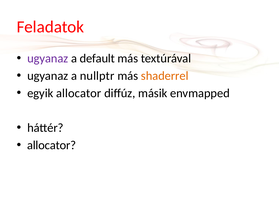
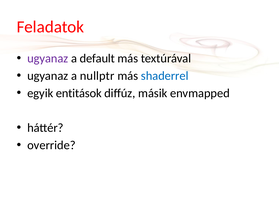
shaderrel colour: orange -> blue (165, 76)
egyik allocator: allocator -> entitások (79, 93)
allocator: allocator -> override (51, 145)
